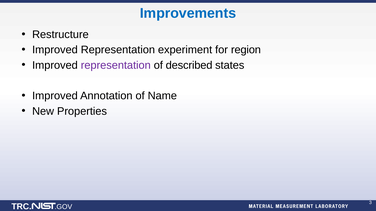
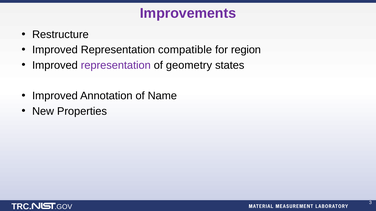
Improvements colour: blue -> purple (188, 13)
experiment: experiment -> compatible (185, 50)
described: described -> geometry (189, 65)
